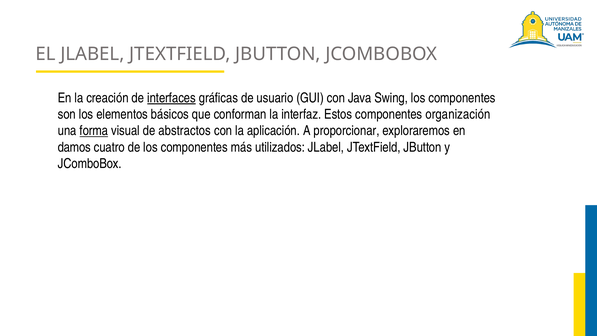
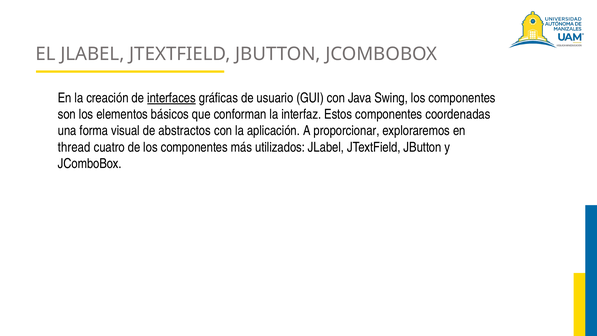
organización: organización -> coordenadas (458, 114)
forma underline: present -> none (94, 131)
damos: damos -> thread (74, 147)
